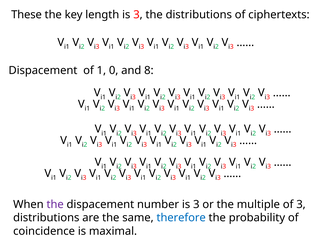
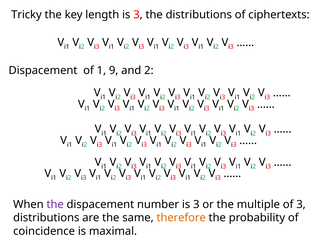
These: These -> Tricky (26, 15)
0: 0 -> 9 (114, 71)
8: 8 -> 2 (149, 71)
therefore colour: blue -> orange (181, 218)
